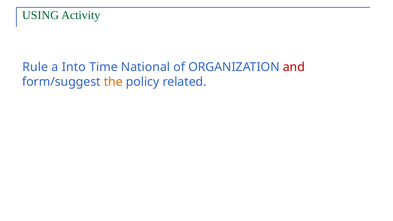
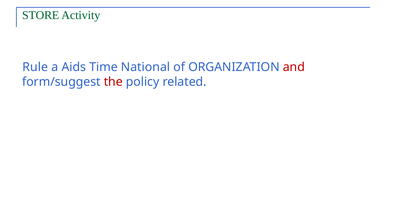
USING: USING -> STORE (41, 15)
Into: Into -> Aids (74, 67)
the colour: orange -> red (113, 82)
